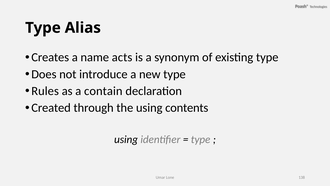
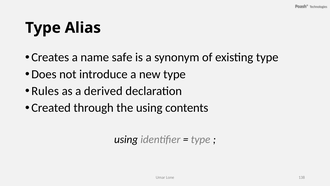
acts: acts -> safe (122, 57)
contain: contain -> derived (103, 91)
